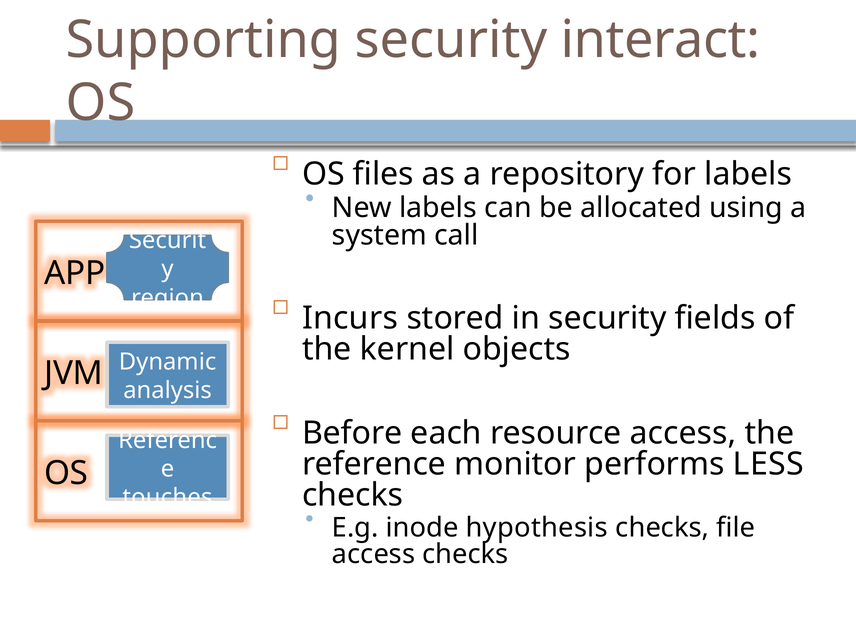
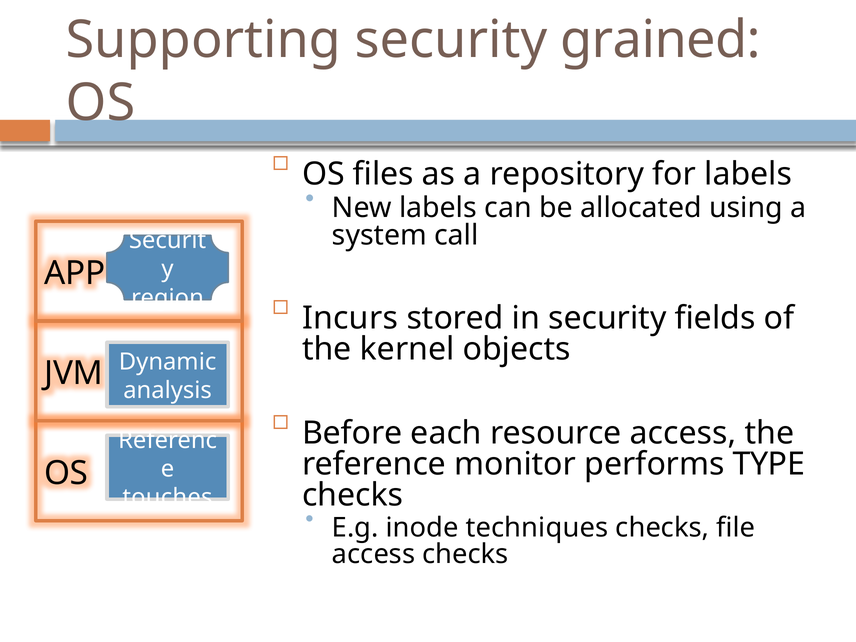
interact: interact -> grained (661, 40)
LESS: LESS -> TYPE (769, 464)
hypothesis: hypothesis -> techniques (537, 528)
